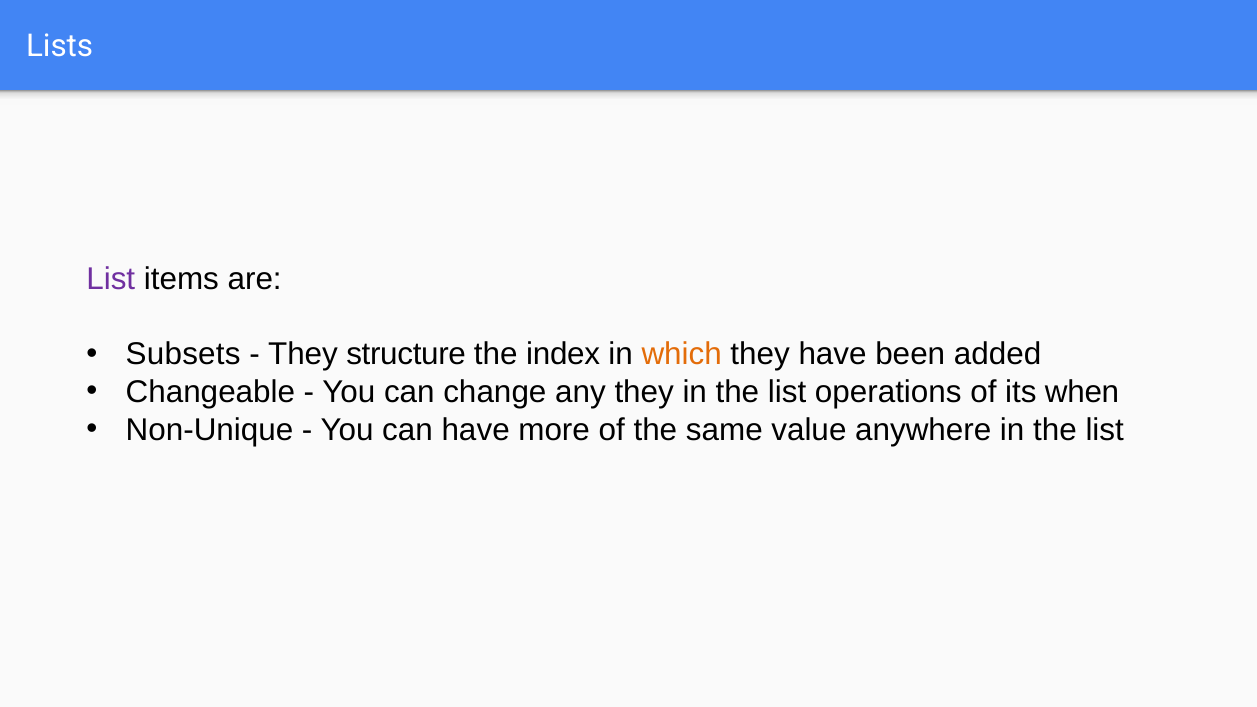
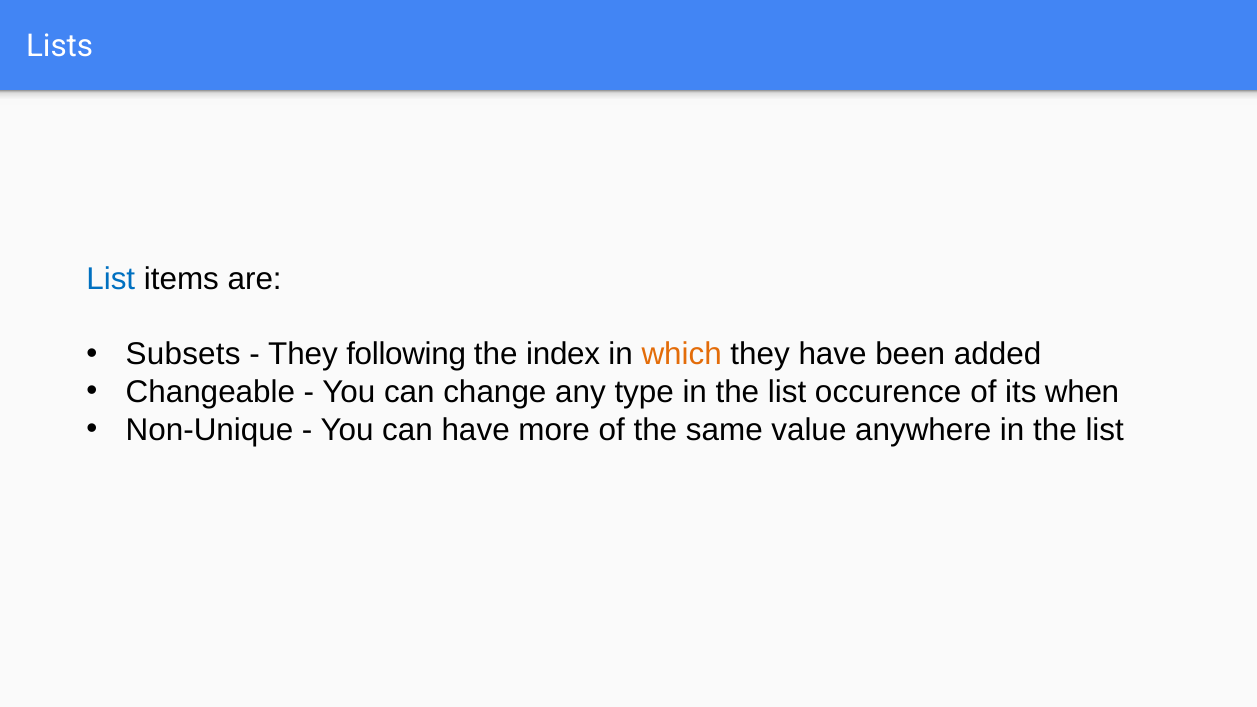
List colour: purple -> blue (111, 279)
structure: structure -> following (406, 355)
any they: they -> type (644, 392)
operations: operations -> occurence (888, 392)
